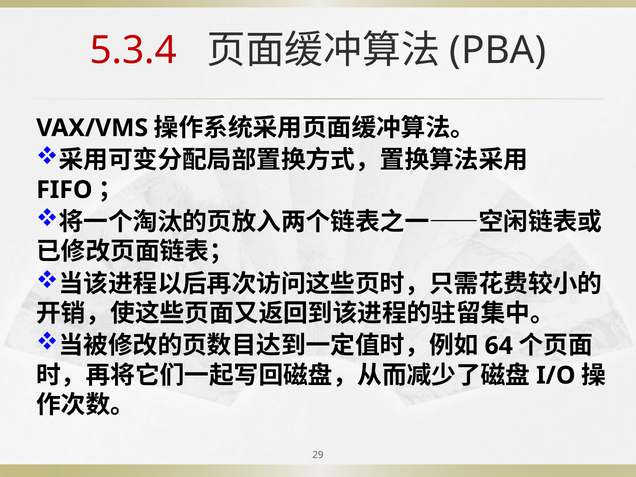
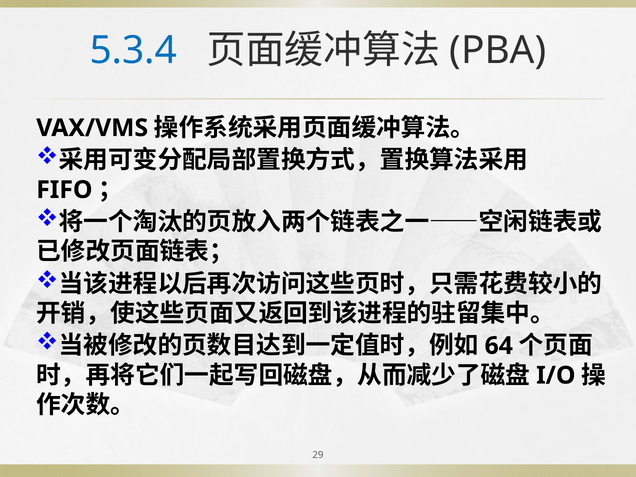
5.3.4 colour: red -> blue (133, 51)
